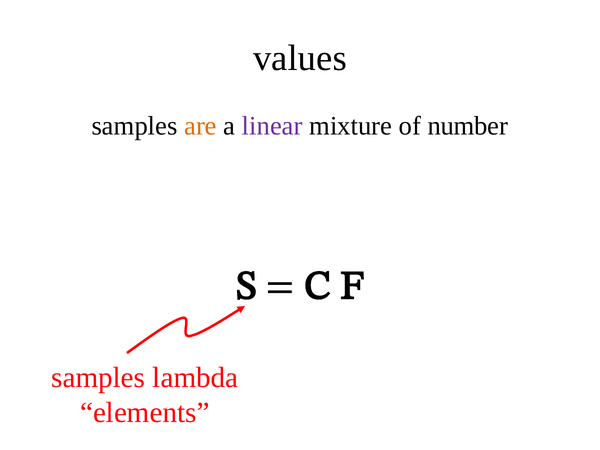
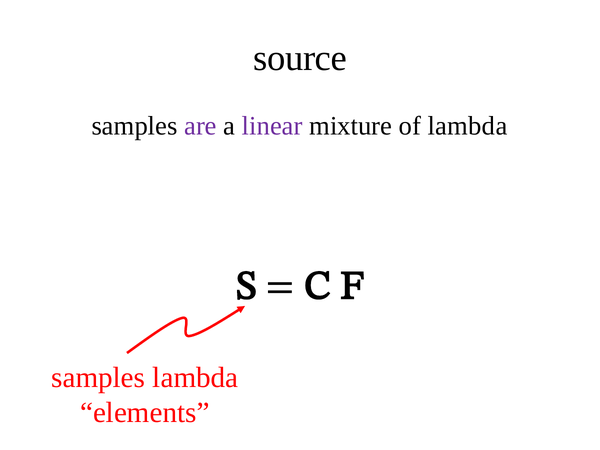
values: values -> source (300, 58)
are colour: orange -> purple (200, 126)
of number: number -> lambda (468, 126)
